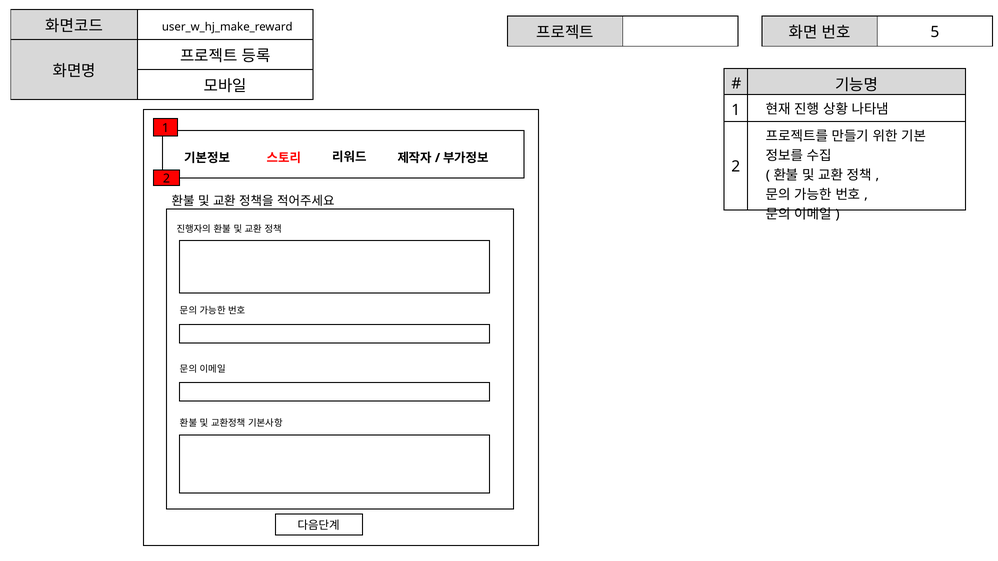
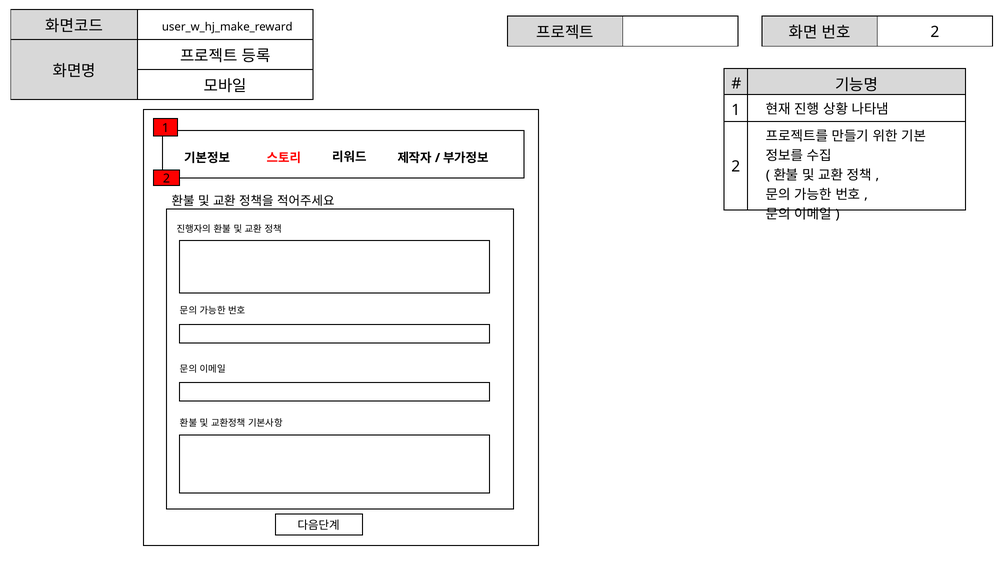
5: 5 -> 2 (935, 32)
